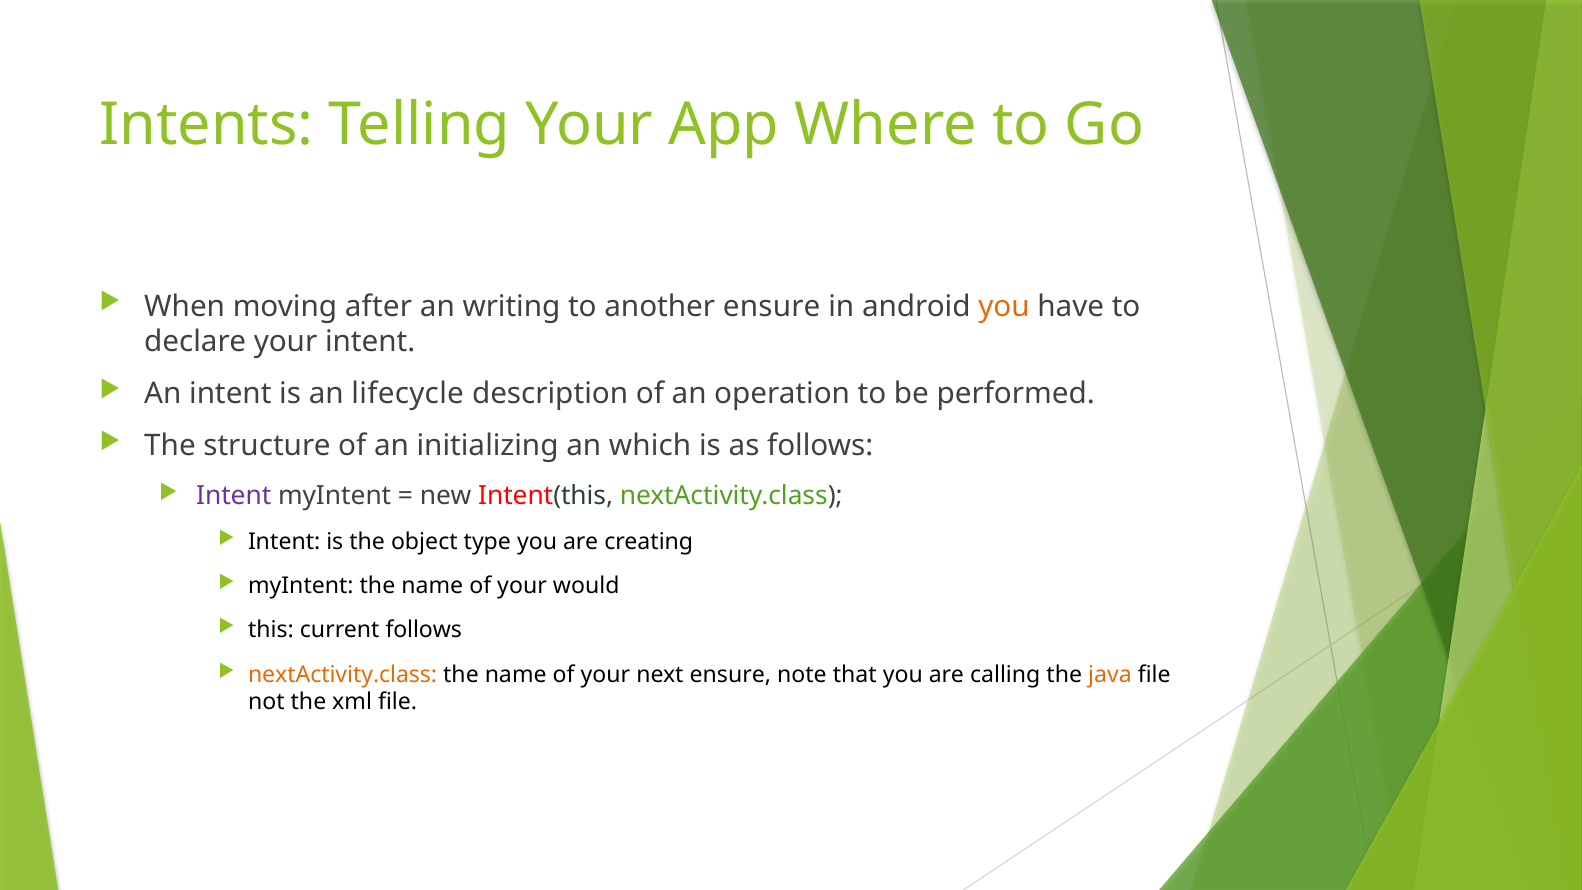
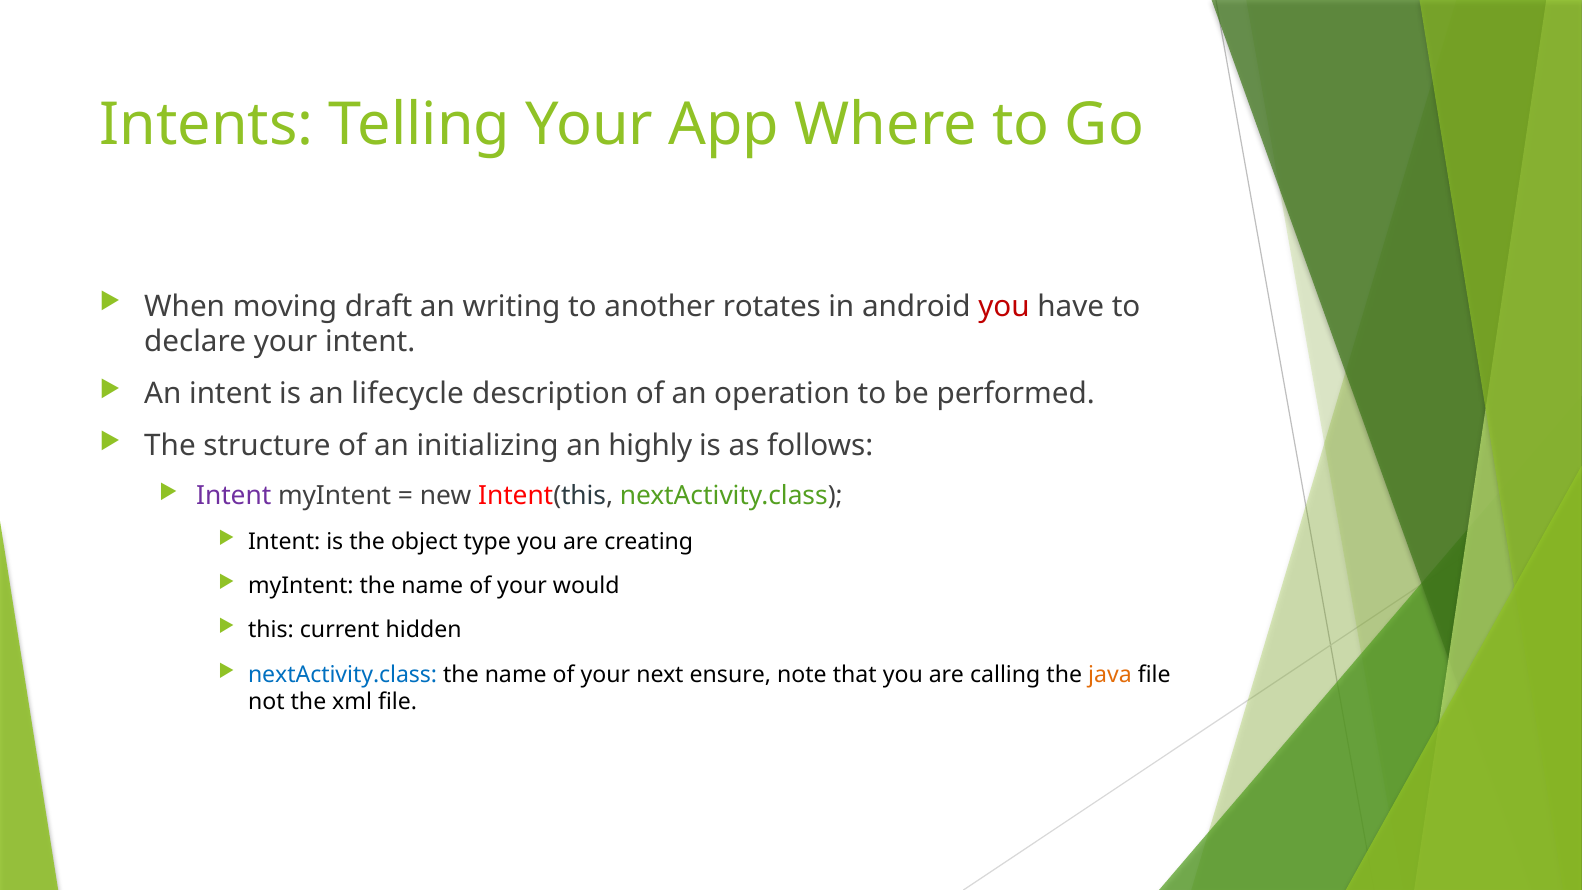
after: after -> draft (379, 306)
another ensure: ensure -> rotates (772, 306)
you colour: orange -> red (1004, 306)
which: which -> highly (650, 446)
current follows: follows -> hidden (424, 630)
nextActivity.class colour: orange -> blue (343, 674)
